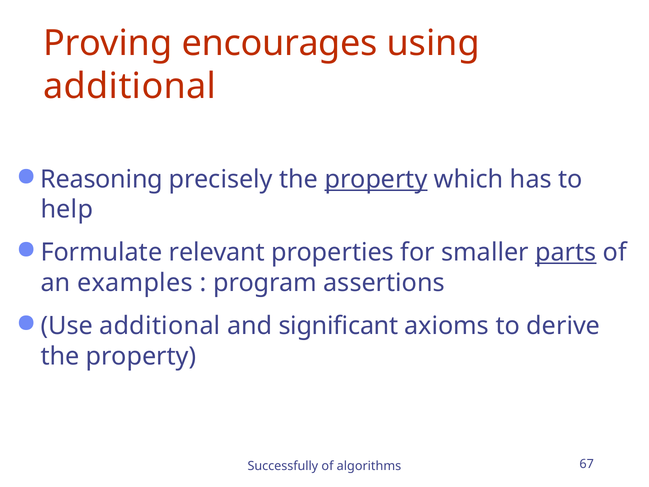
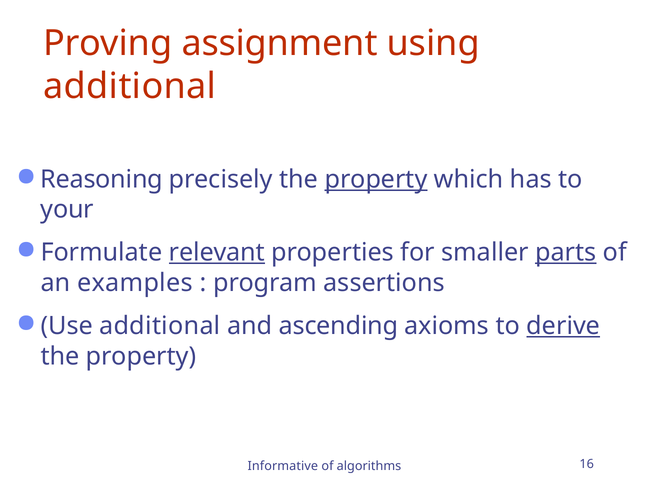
encourages: encourages -> assignment (280, 43)
help: help -> your (67, 209)
relevant underline: none -> present (217, 252)
significant: significant -> ascending (338, 326)
derive underline: none -> present (563, 326)
Successfully: Successfully -> Informative (283, 466)
67: 67 -> 16 (587, 464)
